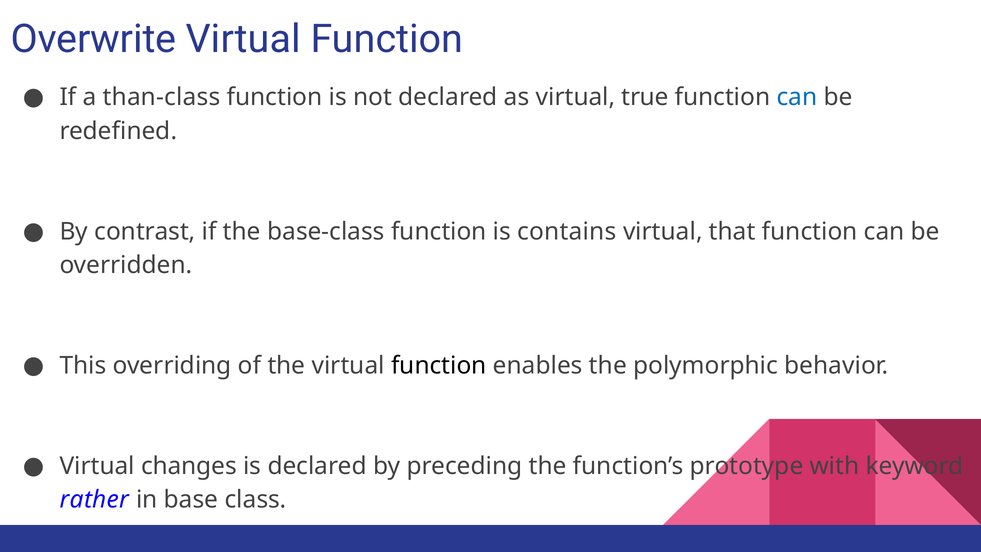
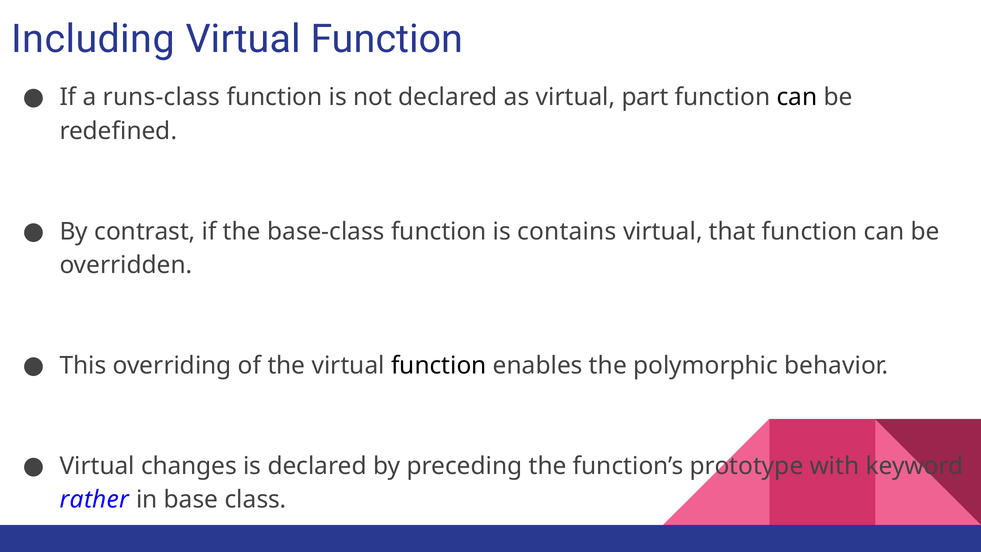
Overwrite: Overwrite -> Including (93, 39)
than-class: than-class -> runs-class (161, 97)
true: true -> part (645, 97)
can colour: blue -> black (797, 97)
